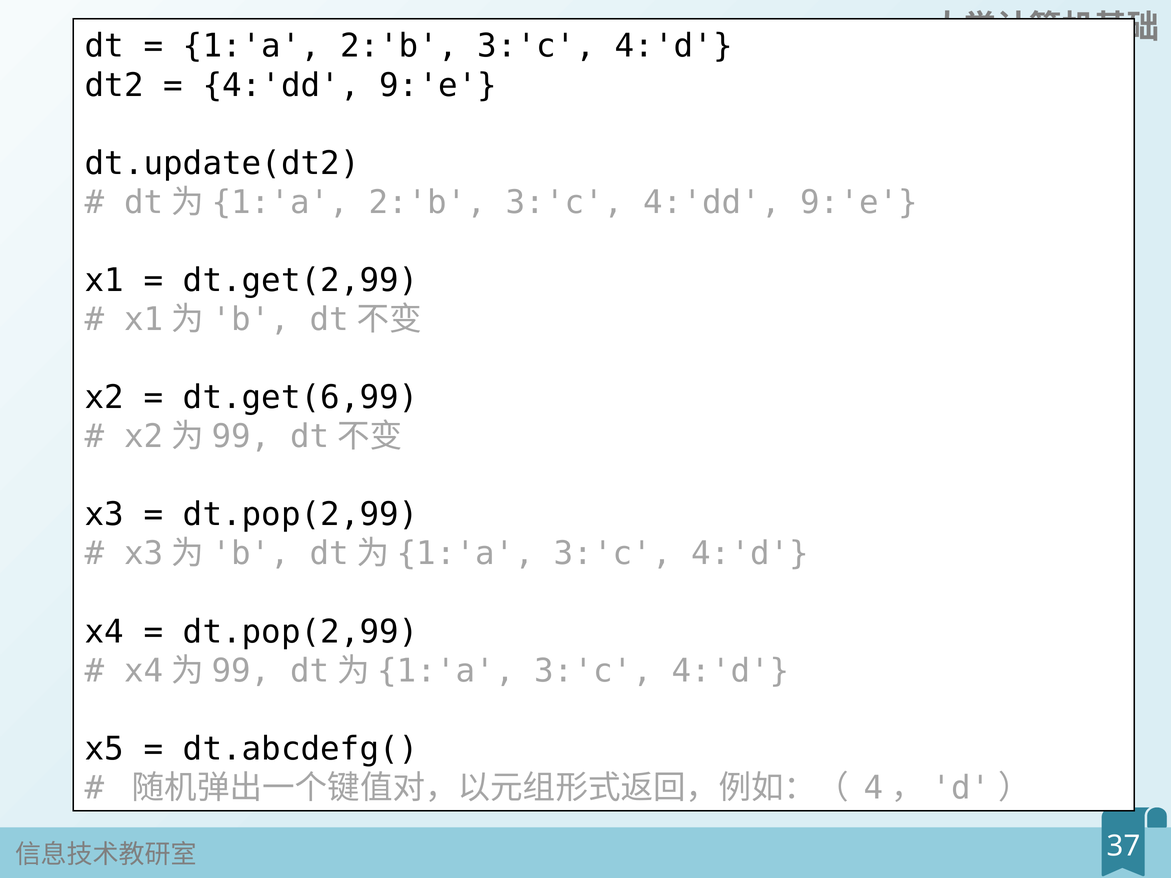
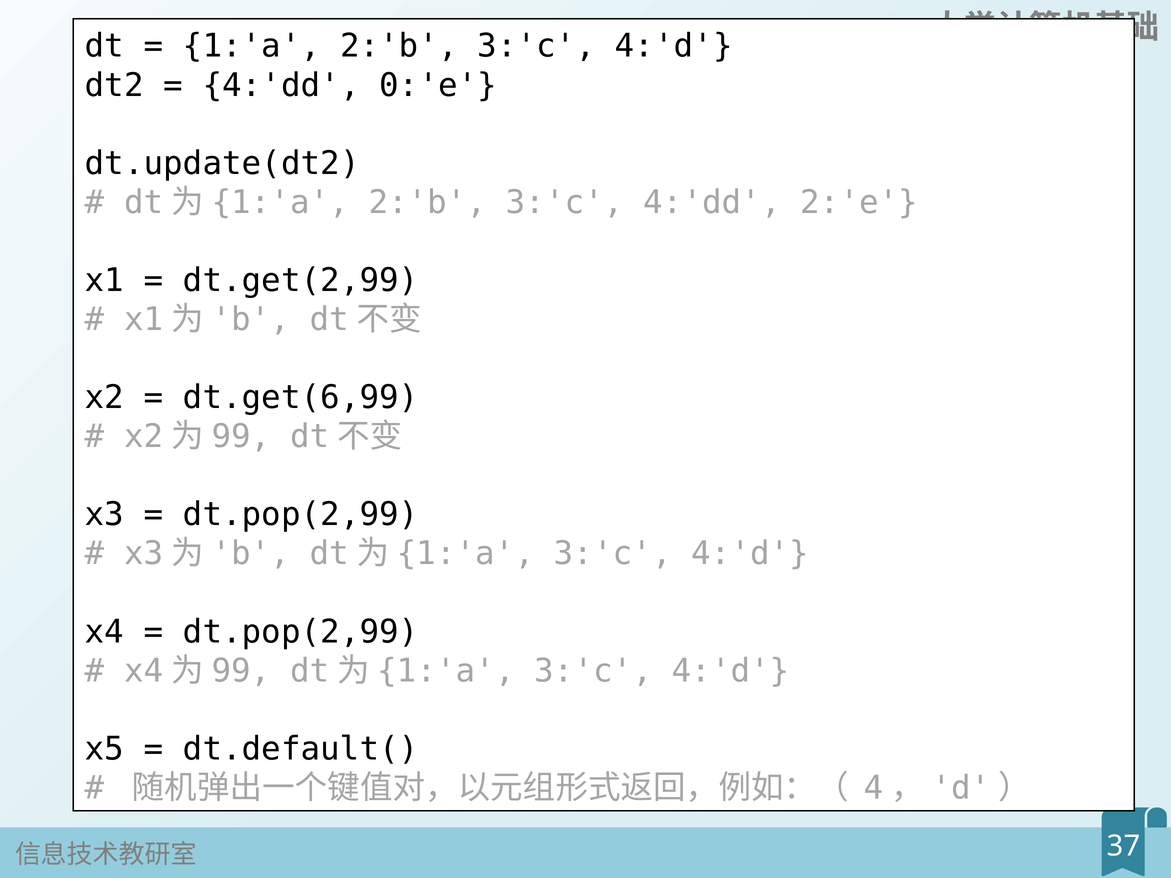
9:'e: 9:'e -> 0:'e (438, 85)
3:'c 4:'dd 9:'e: 9:'e -> 2:'e (859, 202)
dt.abcdefg(: dt.abcdefg( -> dt.default( (301, 749)
